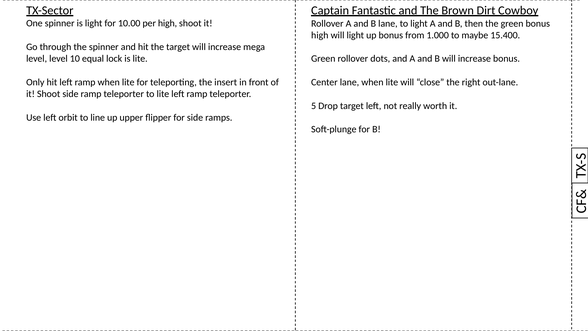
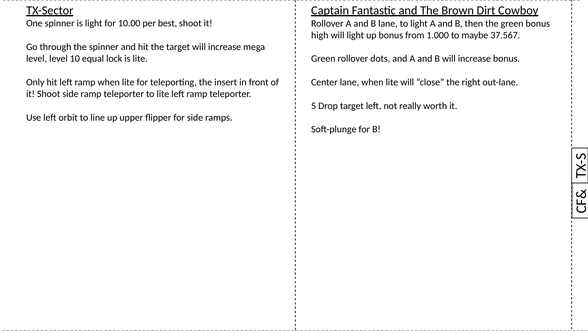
per high: high -> best (168, 23)
15.400: 15.400 -> 37.567 (505, 35)
